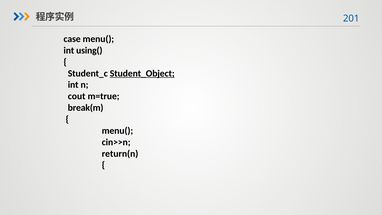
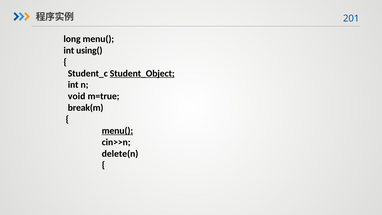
case: case -> long (72, 39)
cout: cout -> void (77, 96)
menu( underline: none -> present (117, 131)
return(n: return(n -> delete(n (120, 154)
